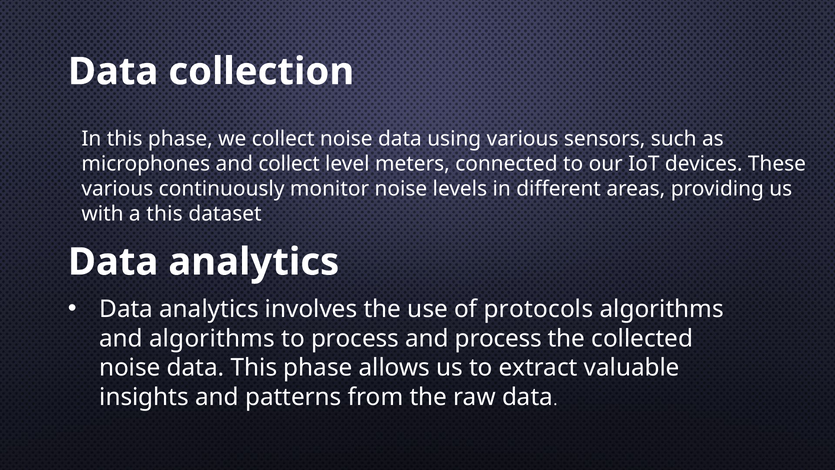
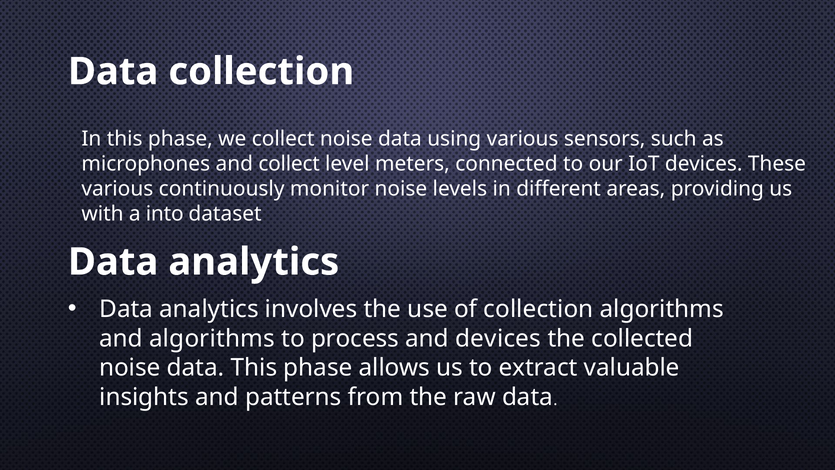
a this: this -> into (165, 214)
of protocols: protocols -> collection (538, 309)
and process: process -> devices (498, 338)
